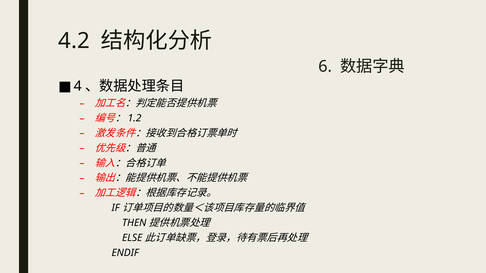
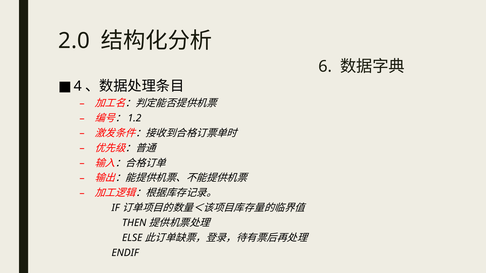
4.2: 4.2 -> 2.0 (74, 41)
